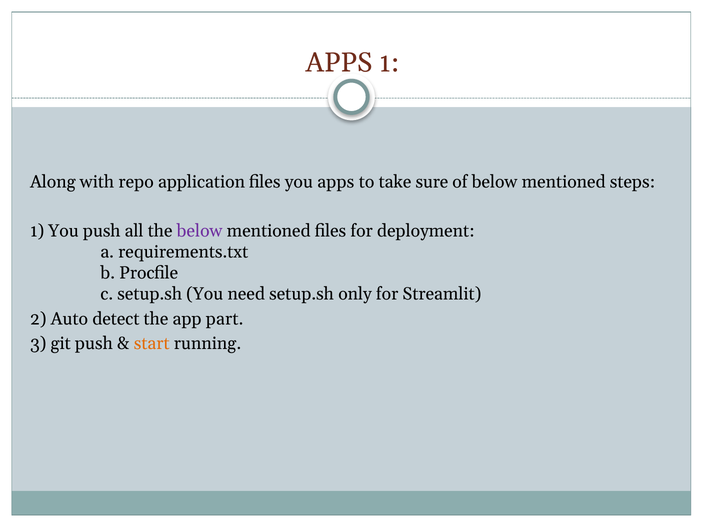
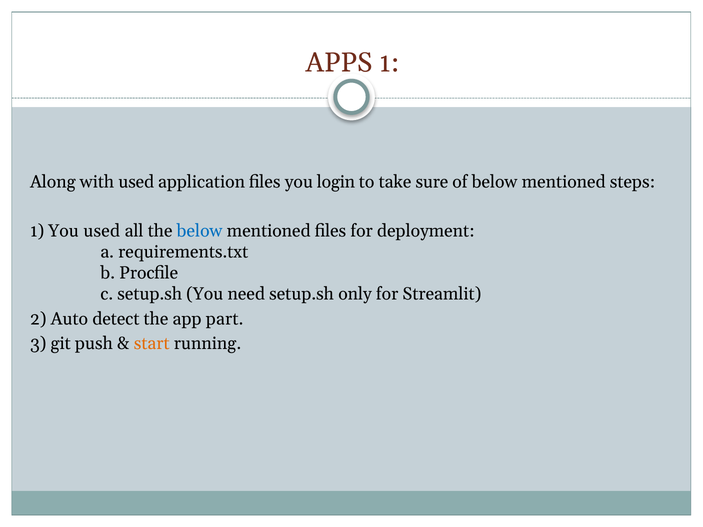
with repo: repo -> used (136, 182)
you apps: apps -> login (336, 182)
You push: push -> used (102, 231)
below colour: purple -> blue (200, 231)
